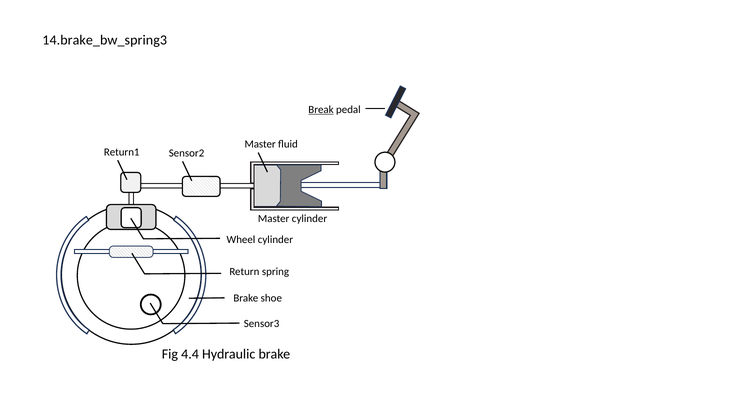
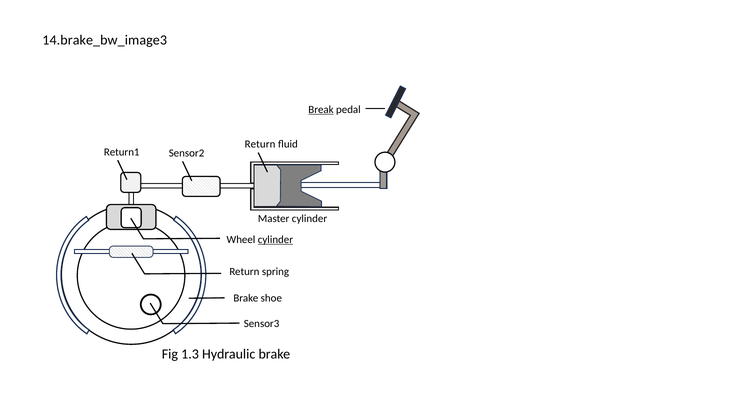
14.brake_bw_spring3: 14.brake_bw_spring3 -> 14.brake_bw_image3 (105, 40)
Master: Master -> Return (260, 145)
cylinder underline: none -> present (275, 240)
4.4: 4.4 -> 1.3 (190, 355)
